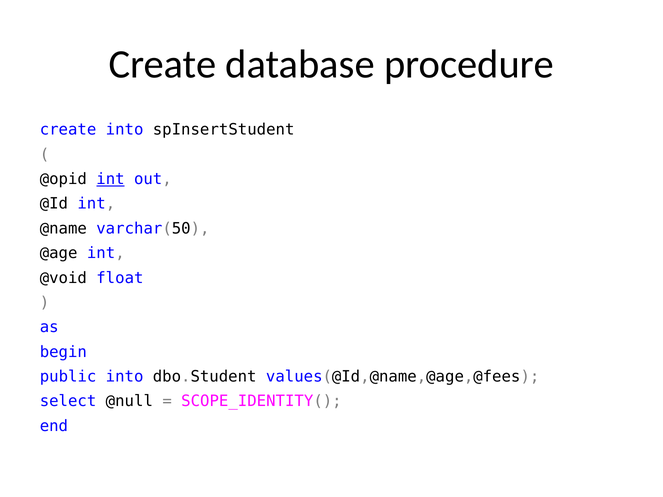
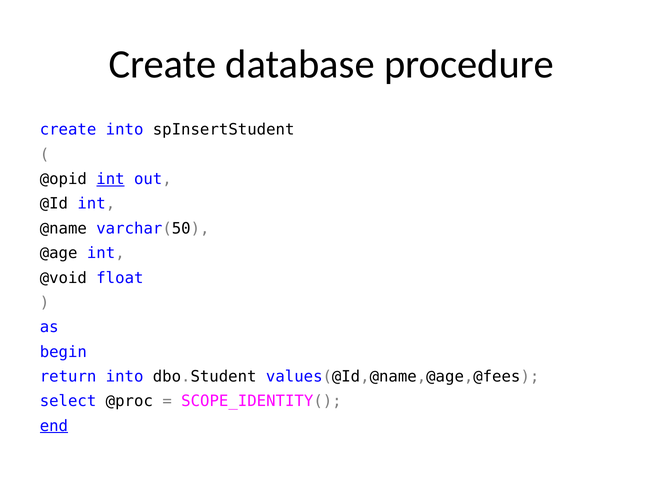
public: public -> return (68, 377)
@null: @null -> @proc (129, 401)
end underline: none -> present (54, 426)
